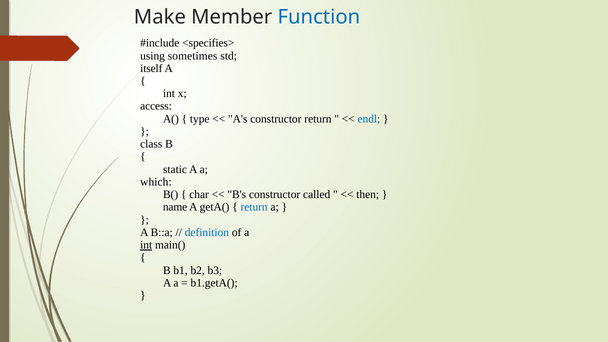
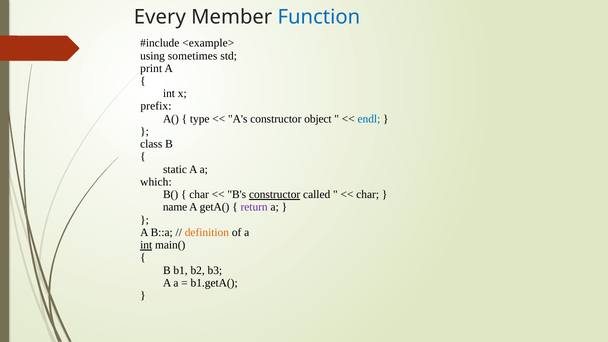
Make: Make -> Every (160, 17)
<specifies>: <specifies> -> <example> (208, 43)
itself: itself -> print (151, 68)
access: access -> prefix (156, 106)
constructor return: return -> object (318, 119)
constructor underline: none -> present (275, 195)
then: then -> char (368, 195)
return colour: blue -> purple (254, 207)
definition colour: blue -> orange (207, 232)
